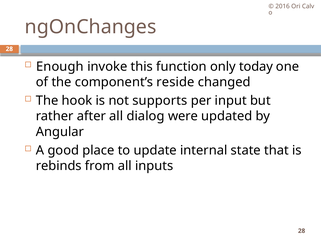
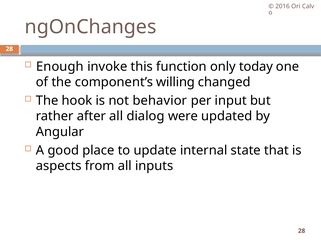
reside: reside -> willing (176, 82)
supports: supports -> behavior (160, 101)
rebinds: rebinds -> aspects (59, 166)
